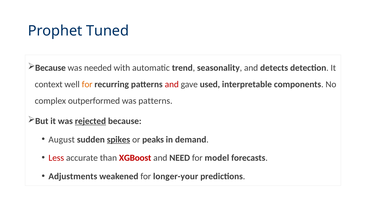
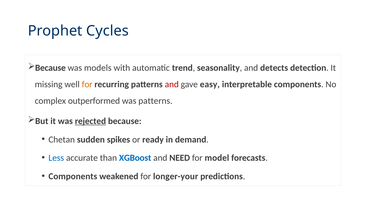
Tuned: Tuned -> Cycles (107, 31)
needed: needed -> models (98, 68)
context: context -> missing (49, 84)
used: used -> easy (210, 84)
August: August -> Chetan (62, 139)
spikes underline: present -> none (119, 139)
peaks: peaks -> ready (153, 139)
Less colour: red -> blue (56, 158)
XGBoost colour: red -> blue (135, 158)
Adjustments: Adjustments -> Components (73, 176)
